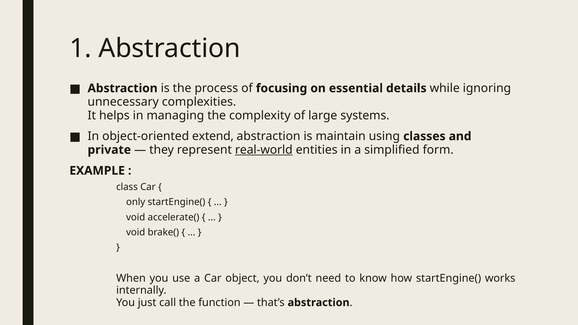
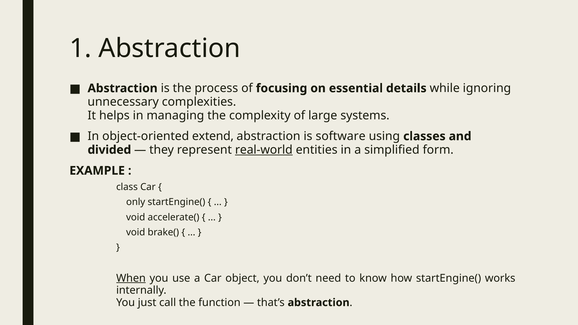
maintain: maintain -> software (341, 136)
private: private -> divided (109, 150)
When underline: none -> present (131, 278)
